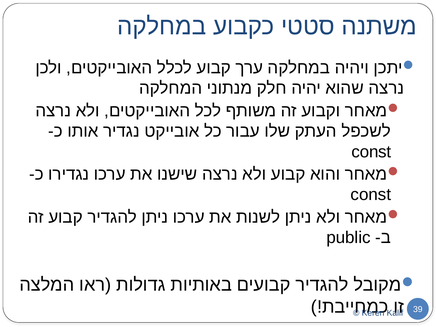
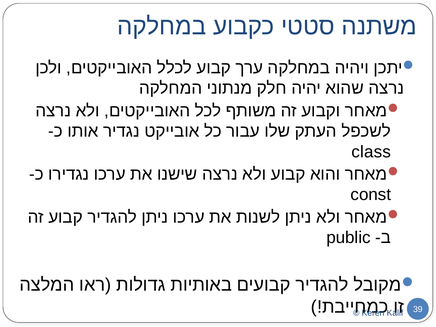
const: const -> class (371, 152)
